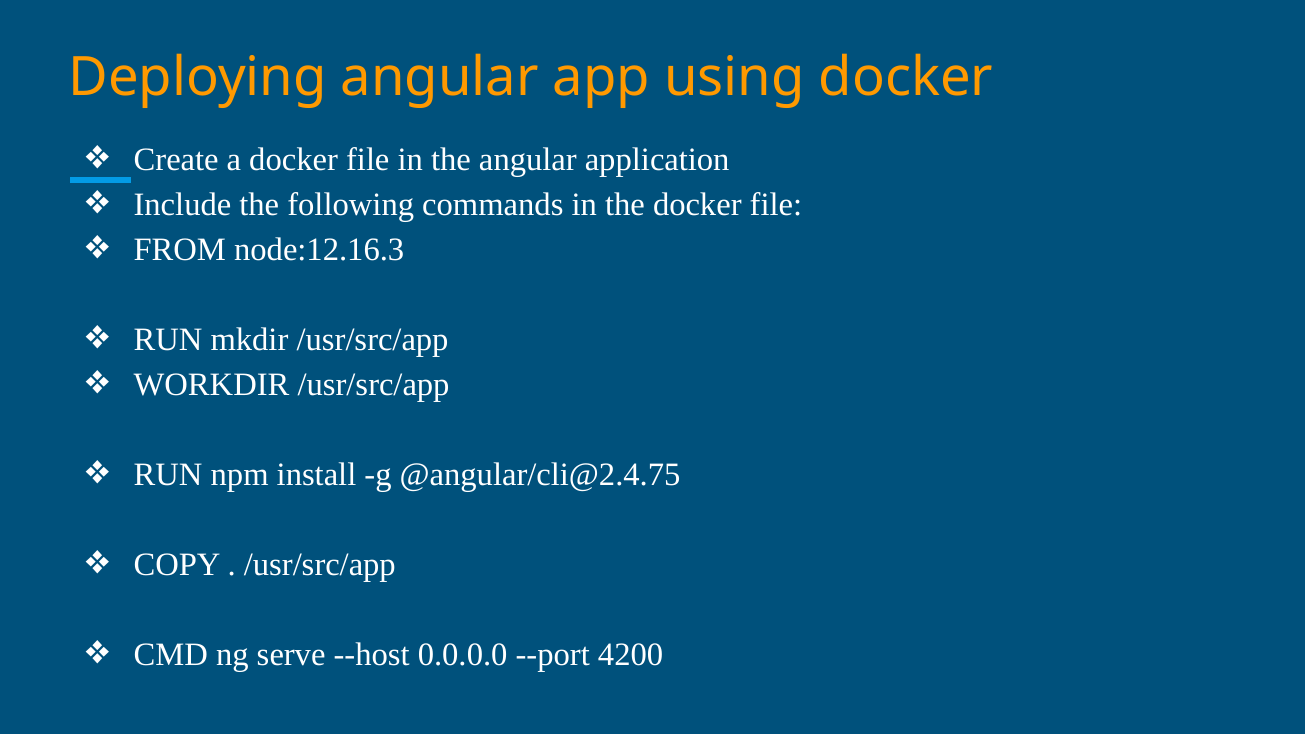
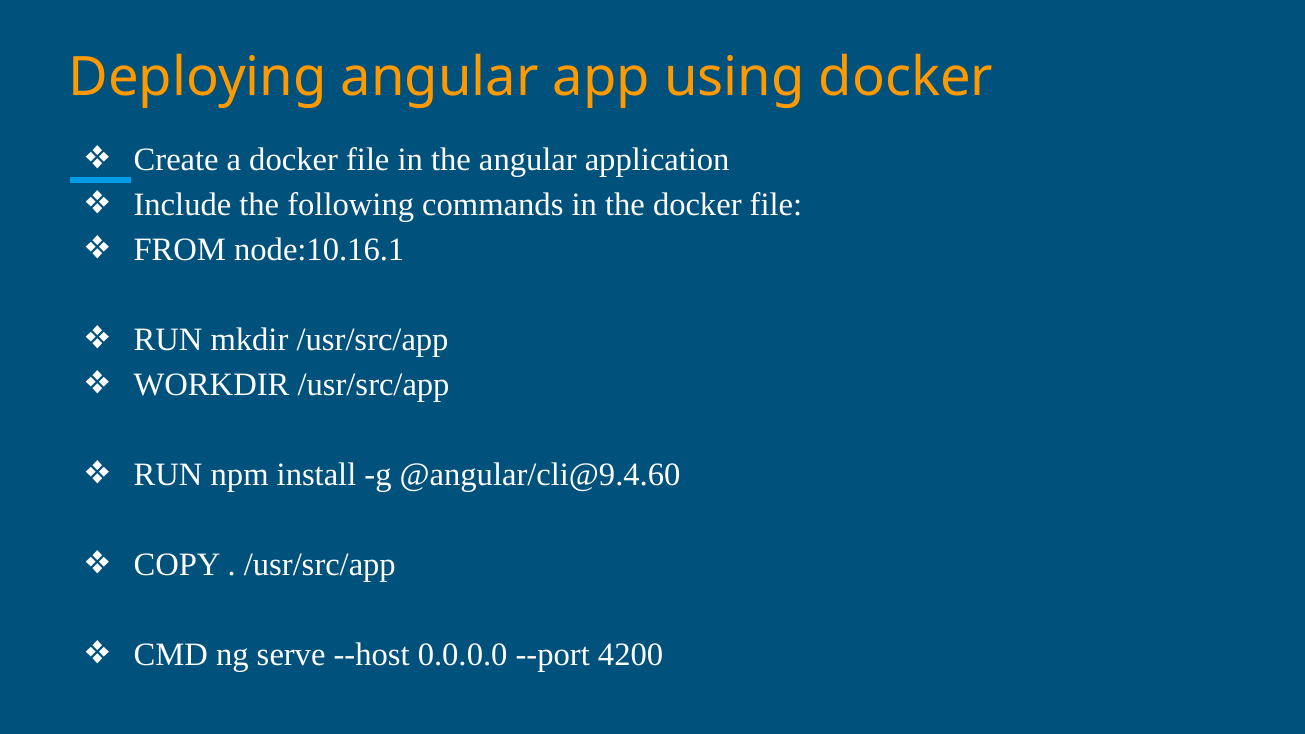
node:12.16.3: node:12.16.3 -> node:10.16.1 (319, 250)
@angular/cli@2.4.75: @angular/cli@2.4.75 -> @angular/cli@9.4.60 (540, 475)
